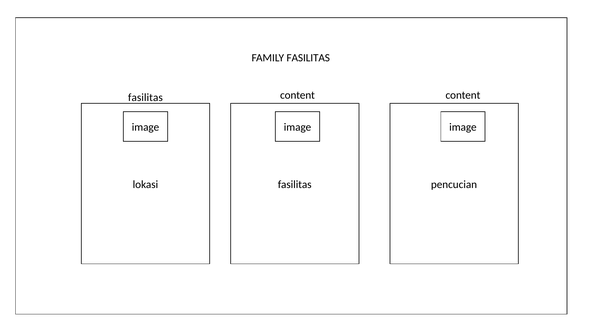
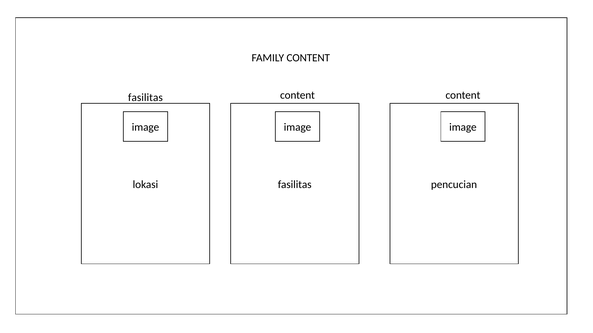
FAMILY FASILITAS: FASILITAS -> CONTENT (308, 58)
